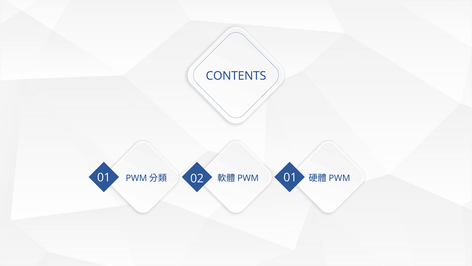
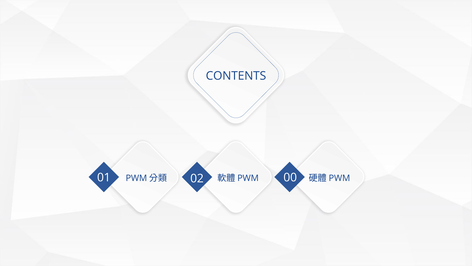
02 01: 01 -> 00 (290, 177)
